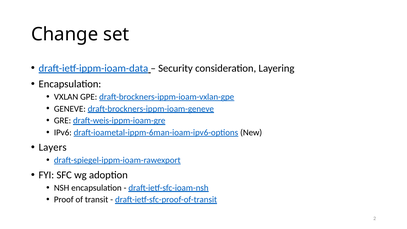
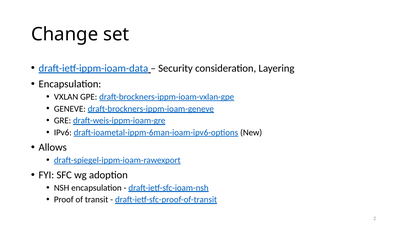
Layers: Layers -> Allows (53, 147)
